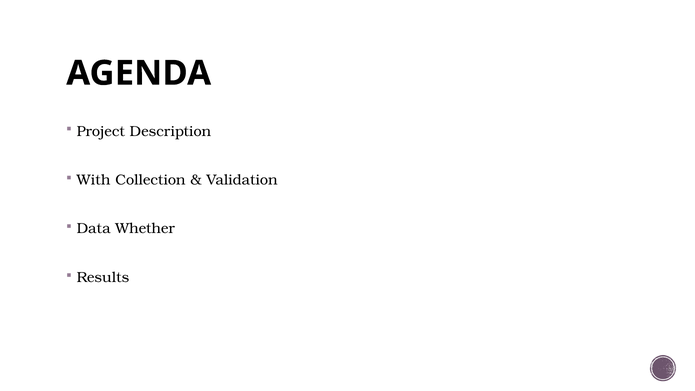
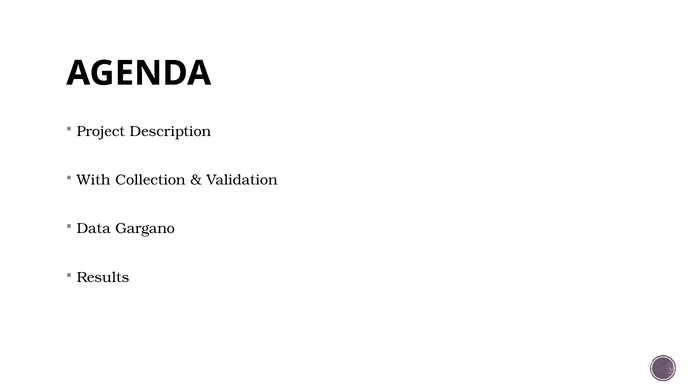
Whether: Whether -> Gargano (145, 229)
